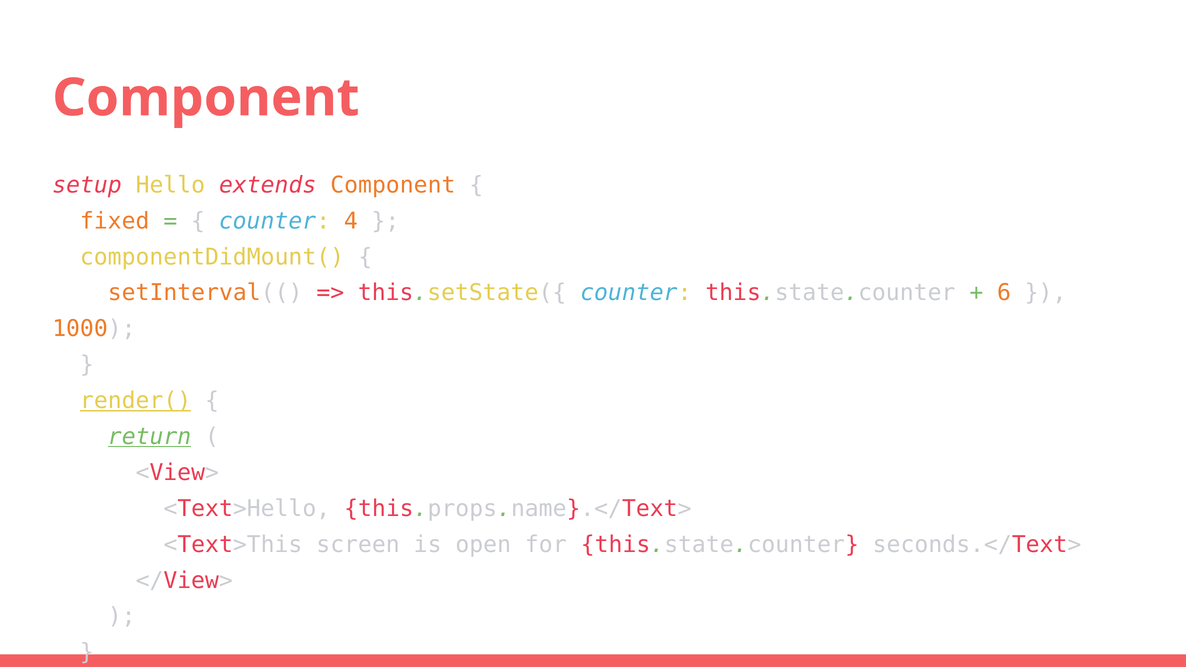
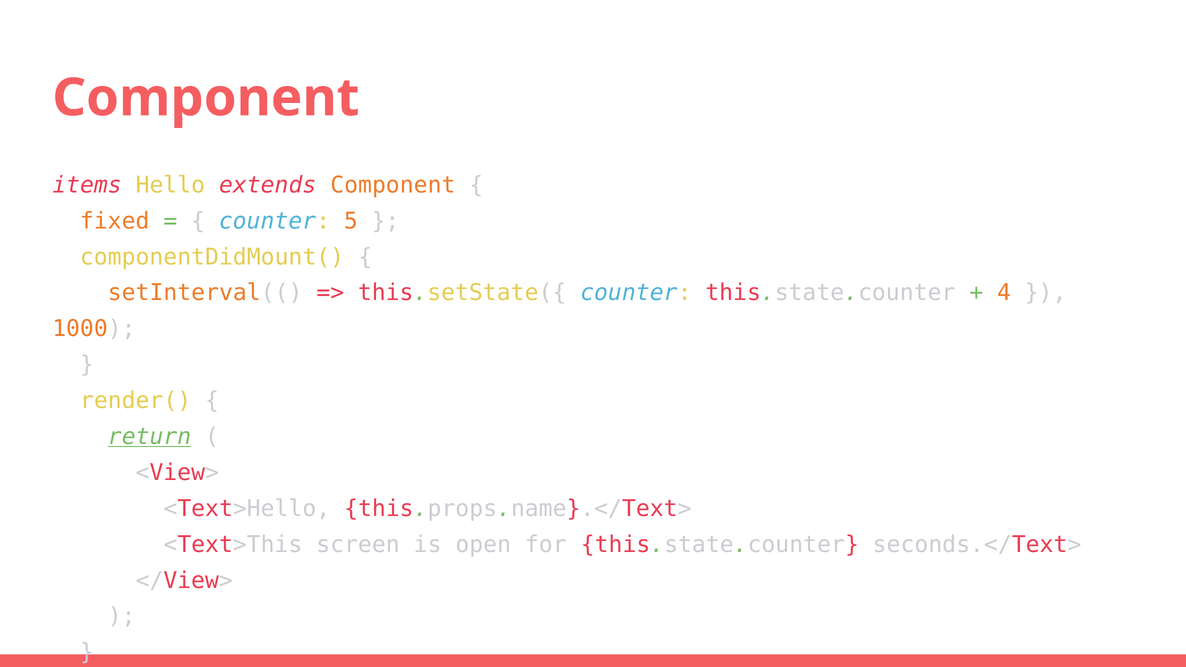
setup: setup -> items (87, 185)
4: 4 -> 5 (351, 221)
6: 6 -> 4 (1004, 293)
render( underline: present -> none (136, 401)
